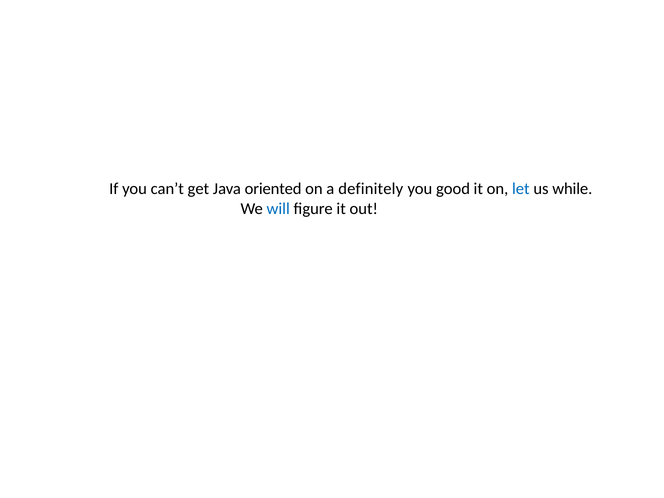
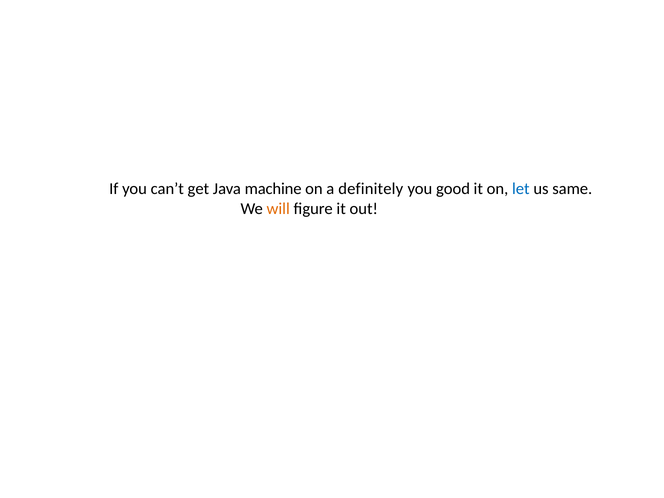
oriented: oriented -> machine (273, 189)
while: while -> same (572, 189)
will colour: blue -> orange (278, 209)
